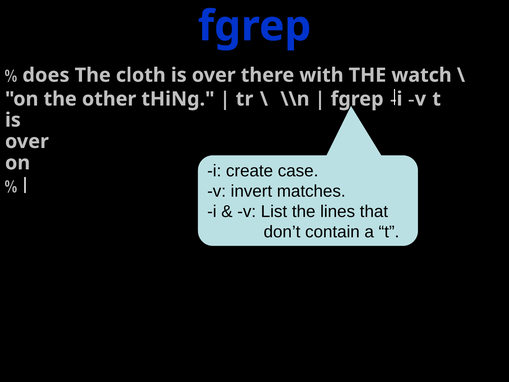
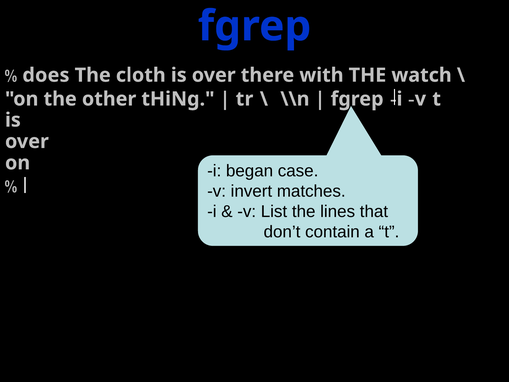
create: create -> began (250, 171)
